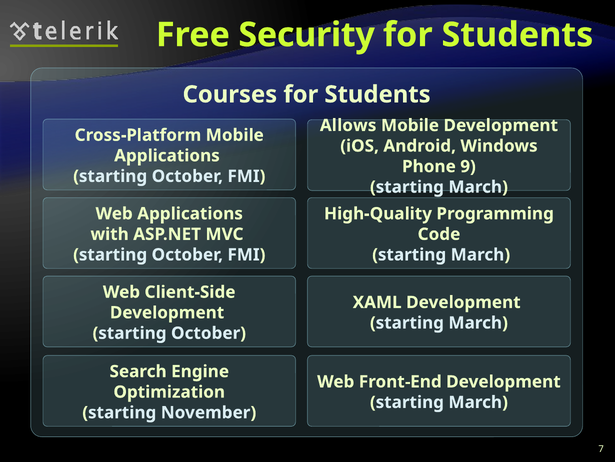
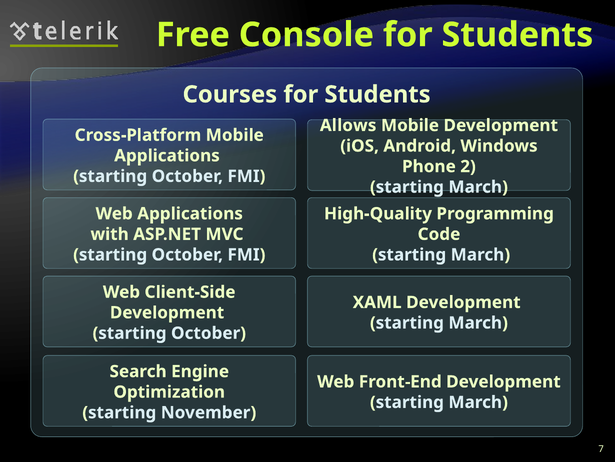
Security: Security -> Console (306, 35)
9: 9 -> 2 (468, 166)
